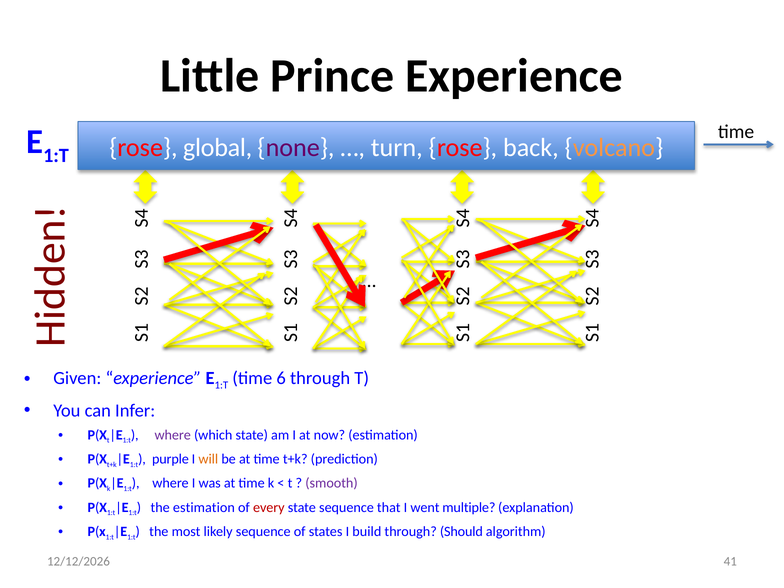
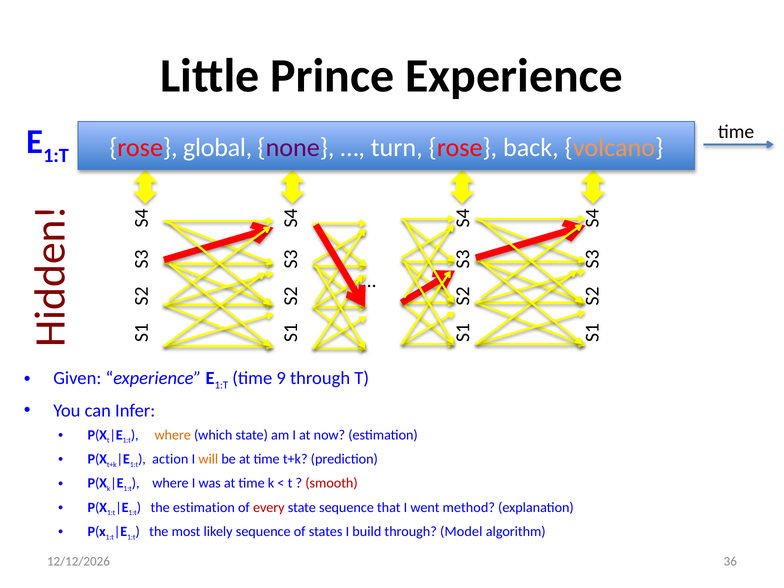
6: 6 -> 9 (281, 378)
where colour: purple -> orange (173, 435)
purple: purple -> action (170, 459)
smooth colour: purple -> red (332, 483)
multiple: multiple -> method (469, 507)
Should: Should -> Model (461, 532)
41: 41 -> 36 (730, 561)
